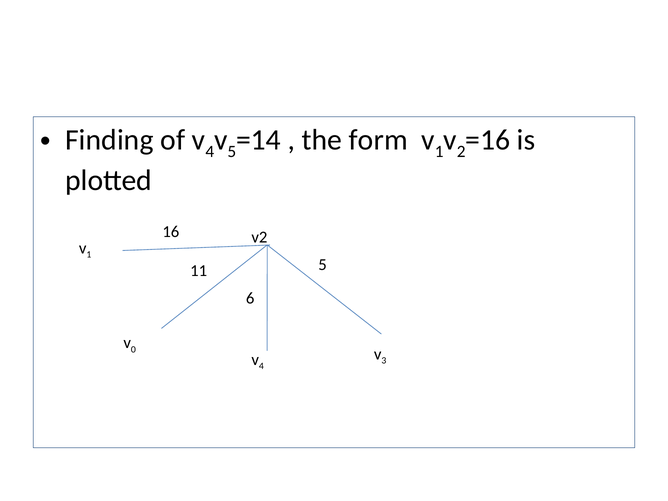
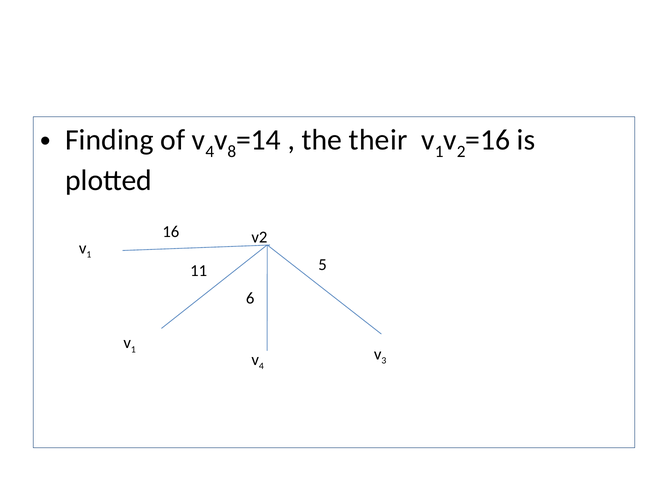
5: 5 -> 8 (232, 152)
form: form -> their (378, 140)
0: 0 -> 1 (133, 349)
